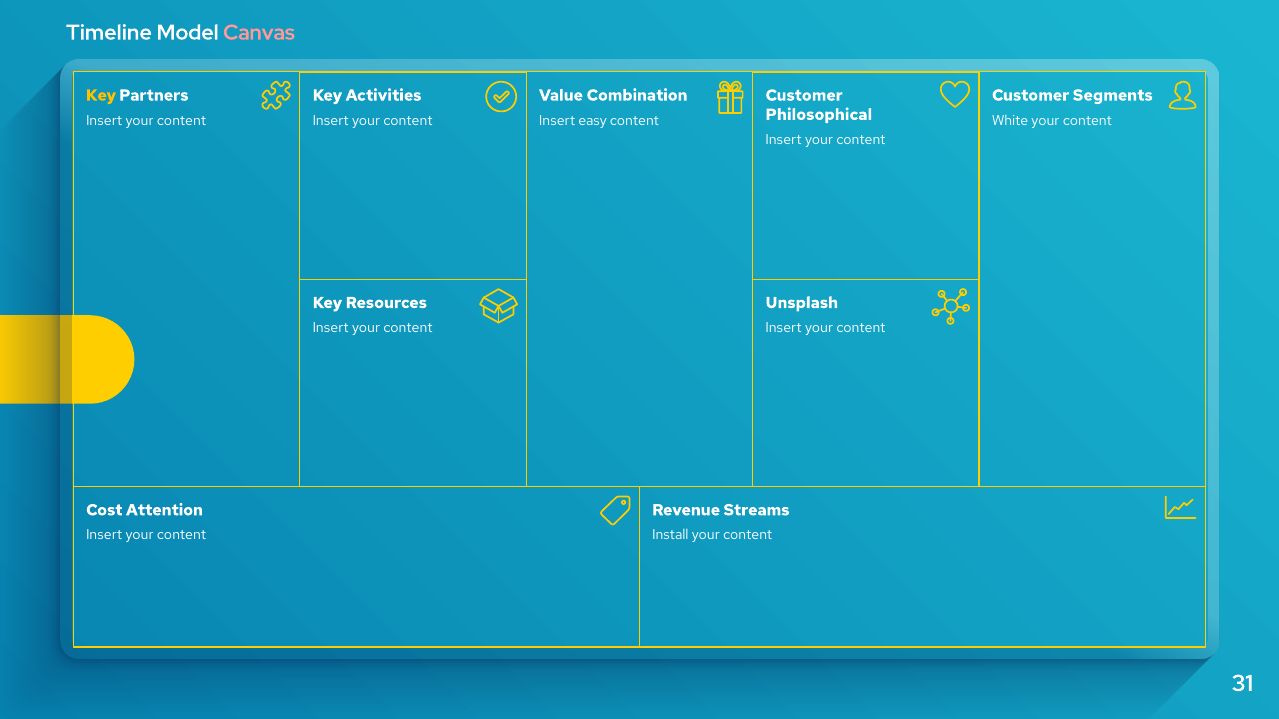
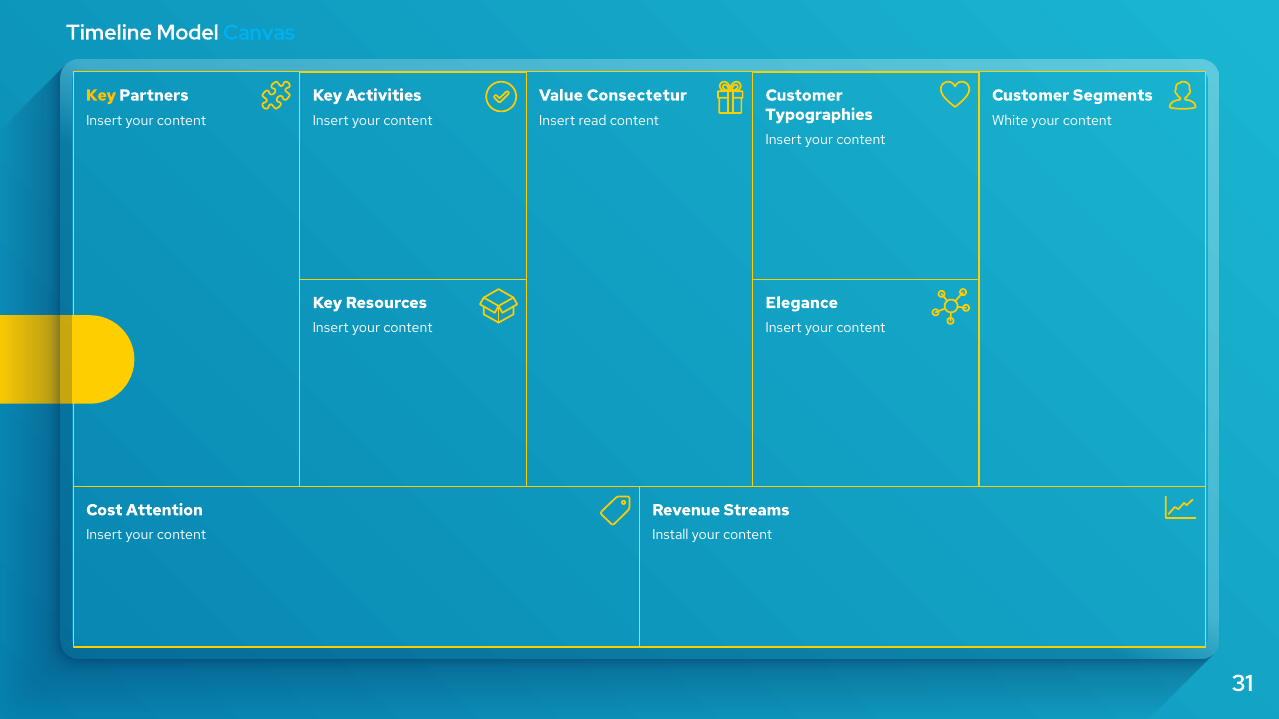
Canvas colour: pink -> light blue (259, 33)
Combination: Combination -> Consectetur (637, 95)
Philosophical: Philosophical -> Typographies (819, 115)
easy: easy -> read (593, 120)
Unsplash: Unsplash -> Elegance (802, 303)
